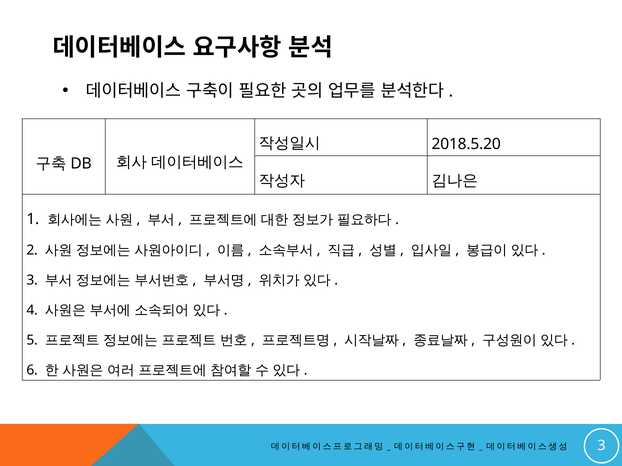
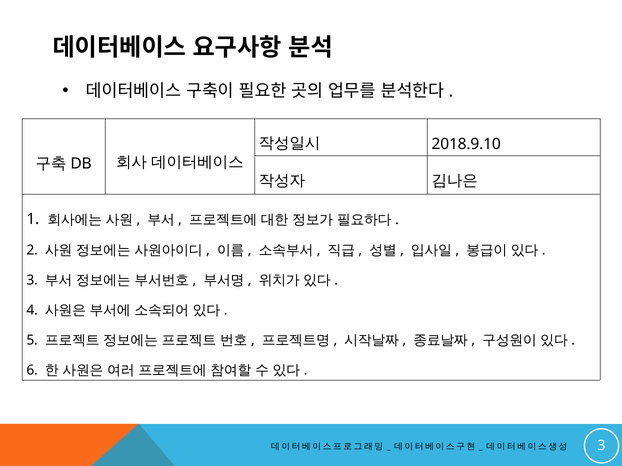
2018.5.20: 2018.5.20 -> 2018.9.10 (466, 145)
